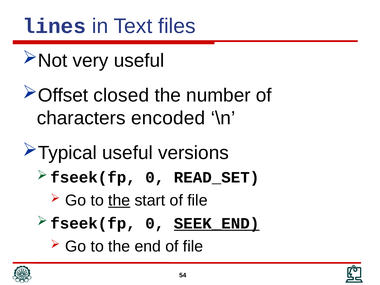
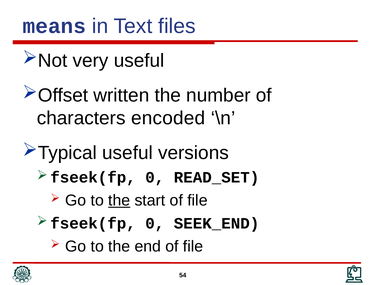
lines: lines -> means (54, 26)
closed: closed -> written (121, 95)
SEEK_END underline: present -> none (217, 223)
